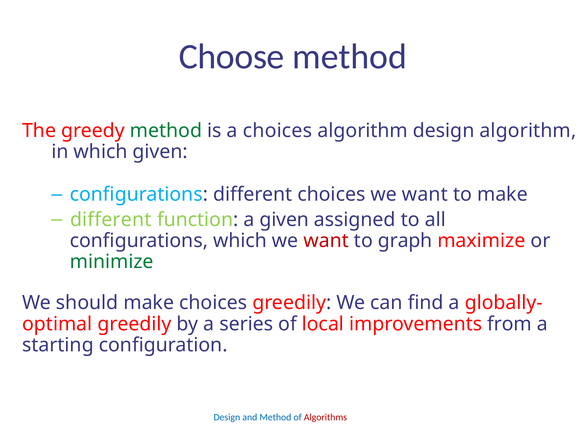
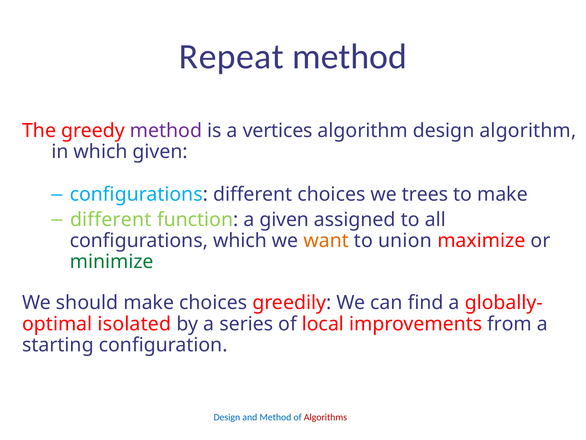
Choose: Choose -> Repeat (231, 57)
method colour: green -> purple (166, 131)
a choices: choices -> vertices (278, 131)
choices we want: want -> trees (425, 194)
want colour: red -> orange (326, 240)
graph: graph -> union (405, 240)
greedily: greedily -> isolated (134, 324)
